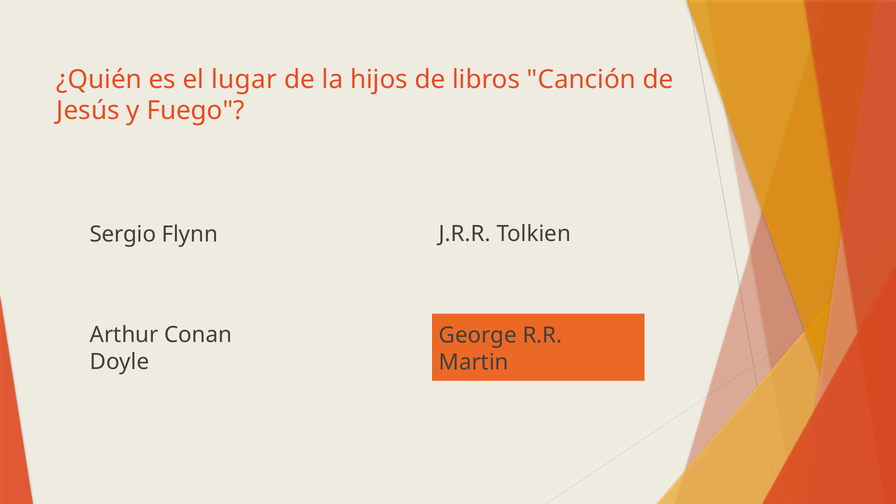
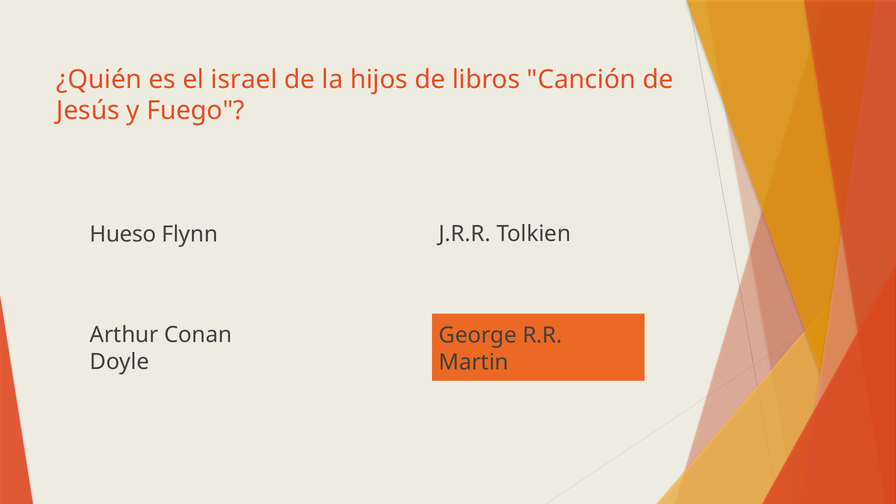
lugar: lugar -> israel (244, 79)
Sergio: Sergio -> Hueso (123, 234)
